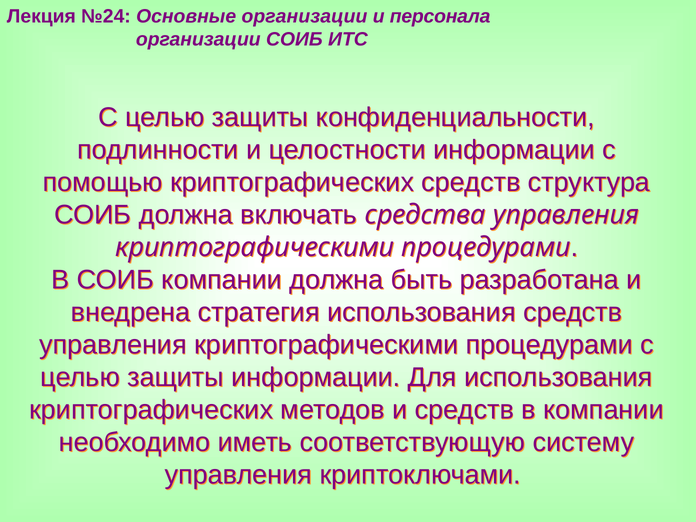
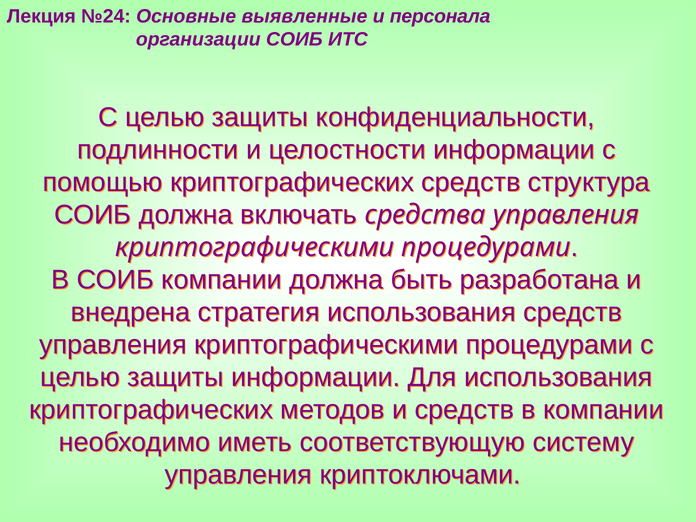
Основные организации: организации -> выявленные (304, 16)
